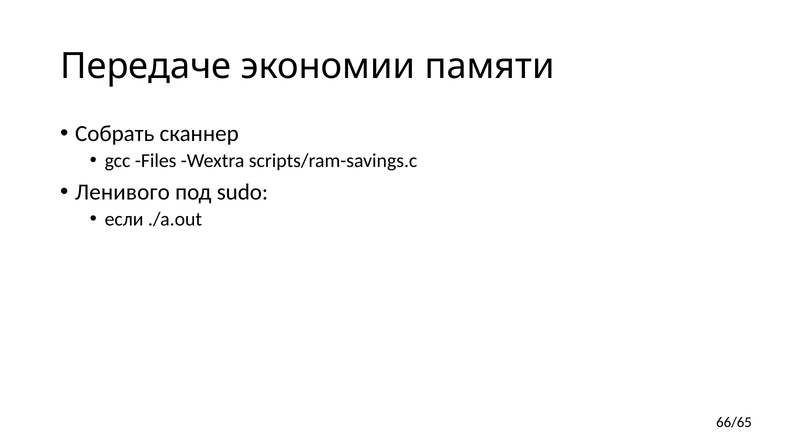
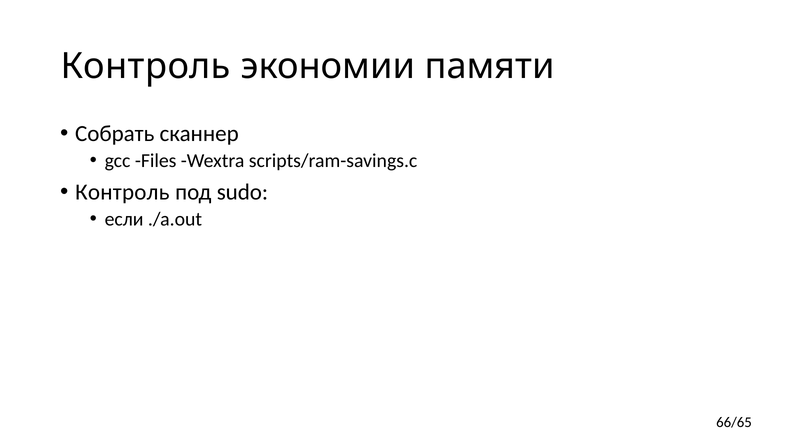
Передаче: Передаче -> Контроль (146, 66)
Ленивого: Ленивого -> Контроль (122, 192)
